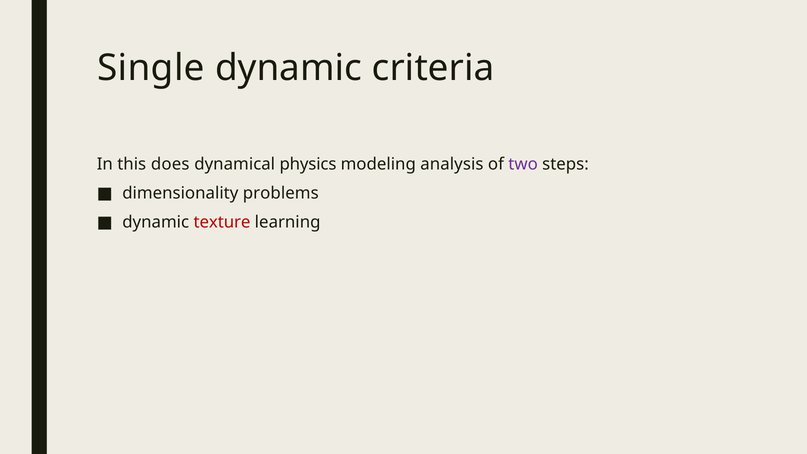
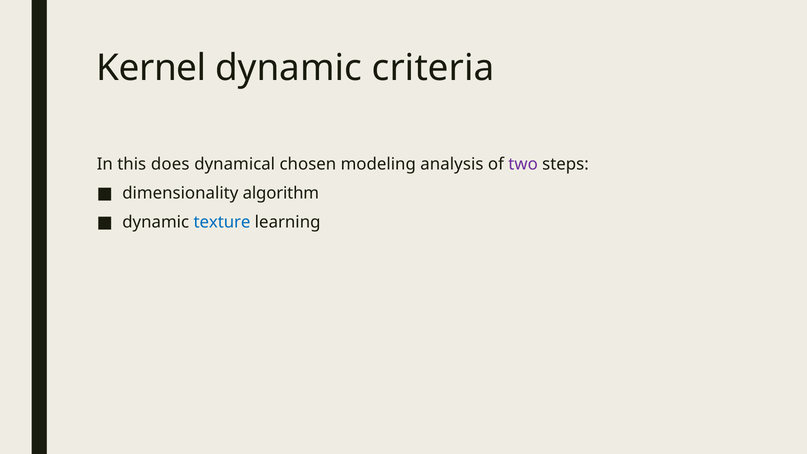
Single: Single -> Kernel (151, 68)
physics: physics -> chosen (308, 164)
problems: problems -> algorithm (281, 193)
texture colour: red -> blue (222, 222)
